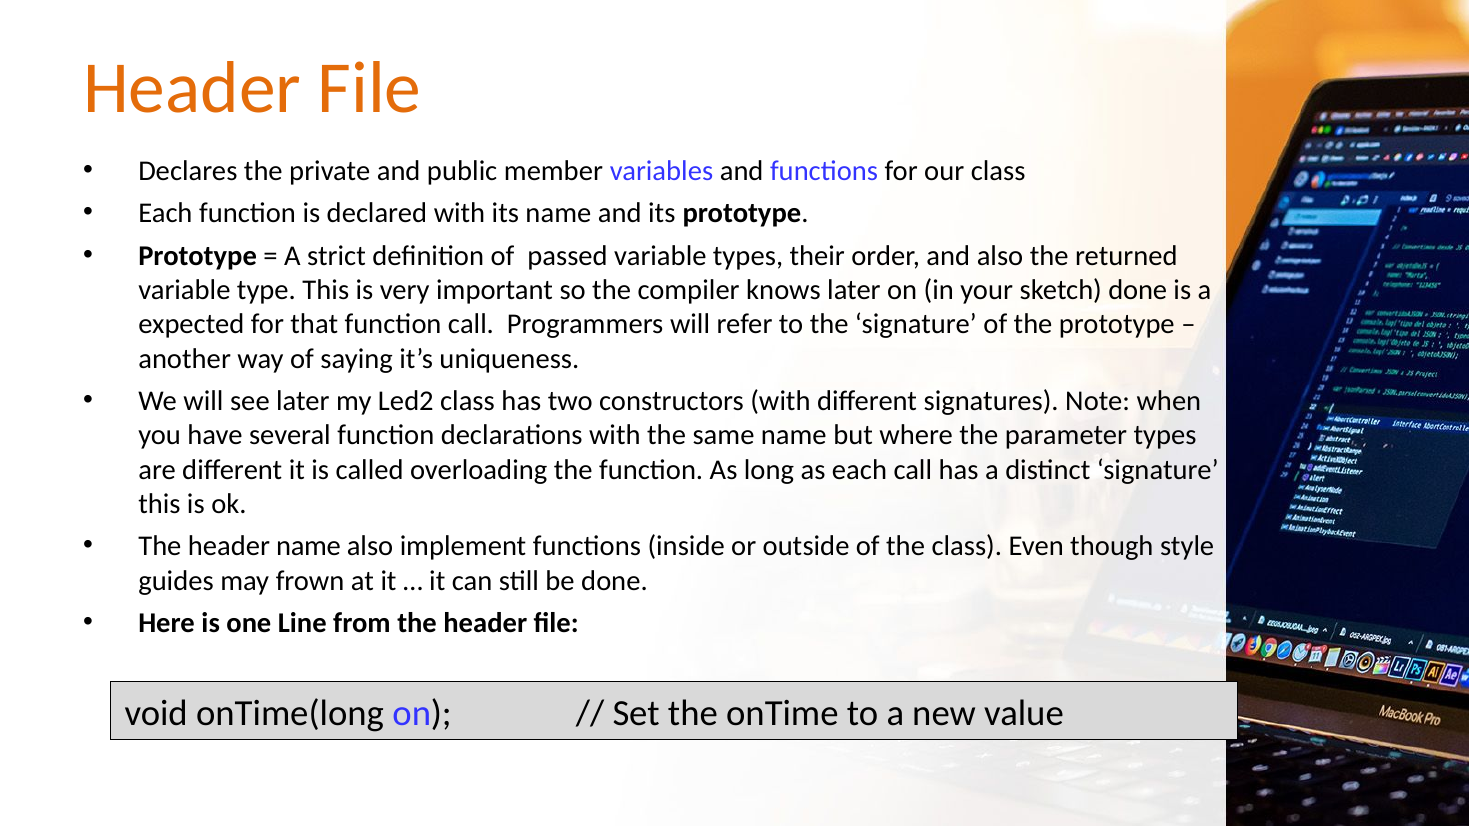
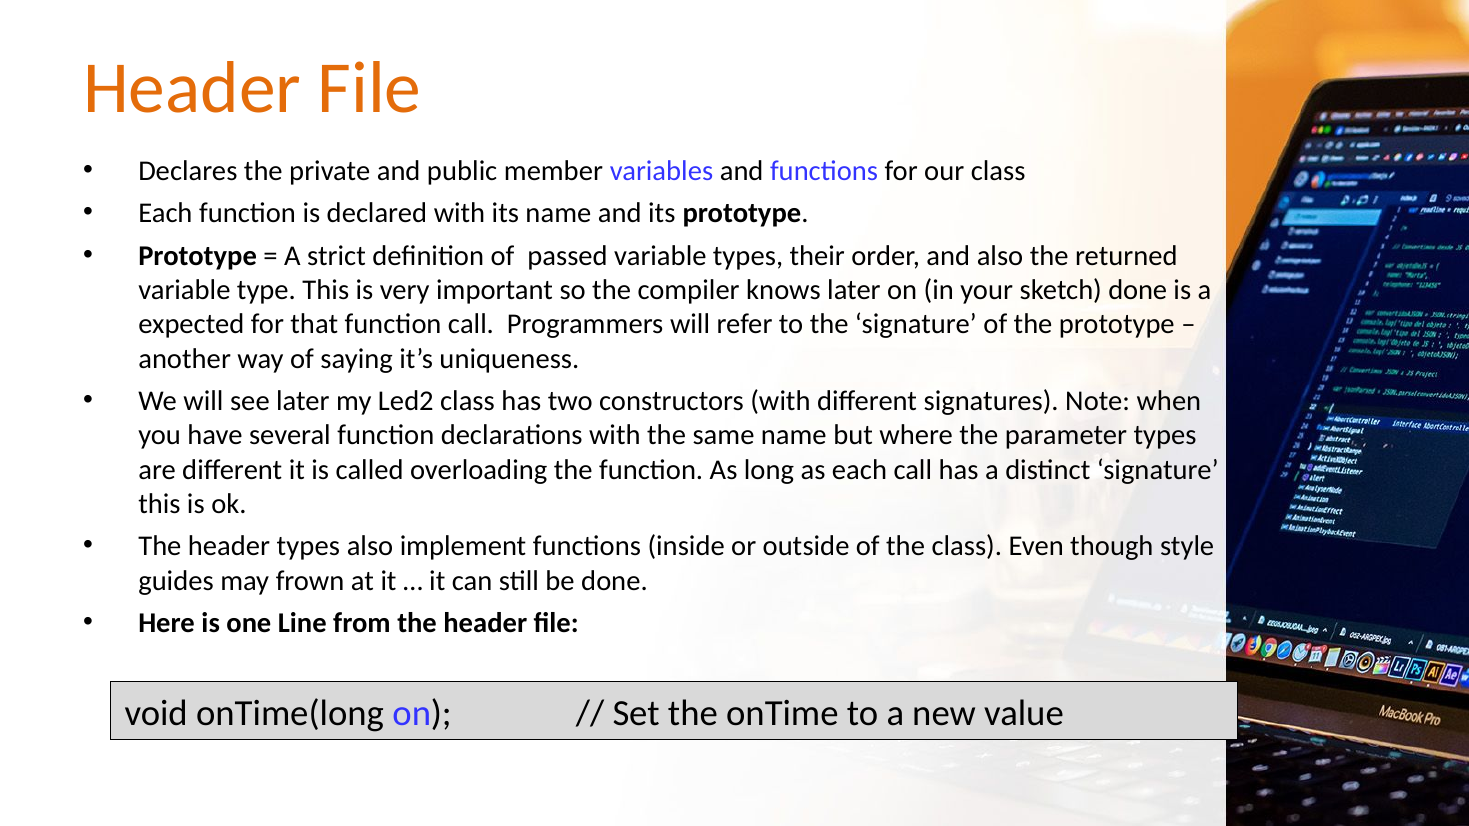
header name: name -> types (308, 547)
